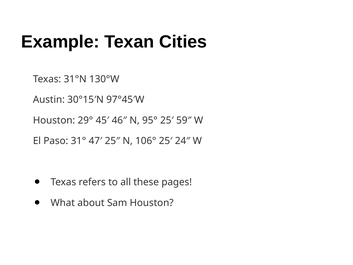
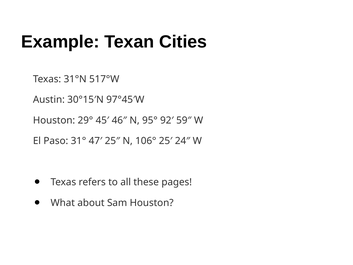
130°W: 130°W -> 517°W (104, 79)
95° 25′: 25′ -> 92′ (167, 120)
